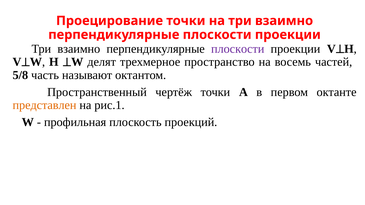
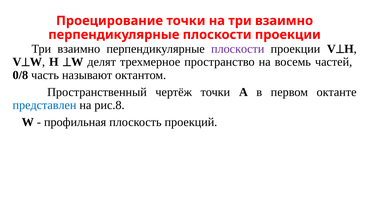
5/8: 5/8 -> 0/8 (20, 75)
представлен colour: orange -> blue (45, 105)
рис.1: рис.1 -> рис.8 (110, 105)
